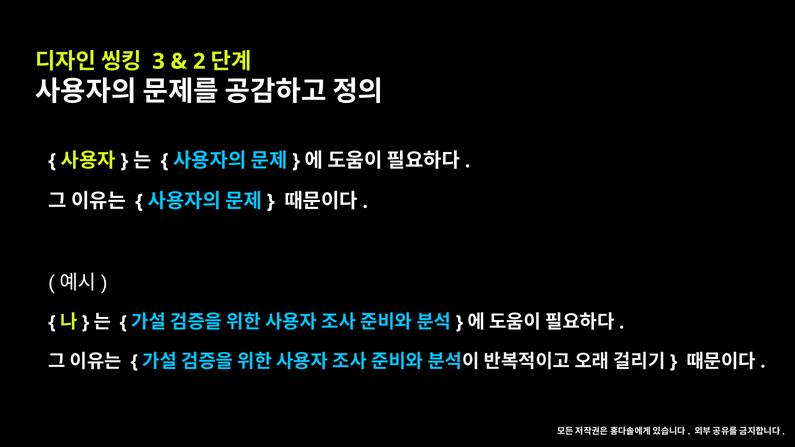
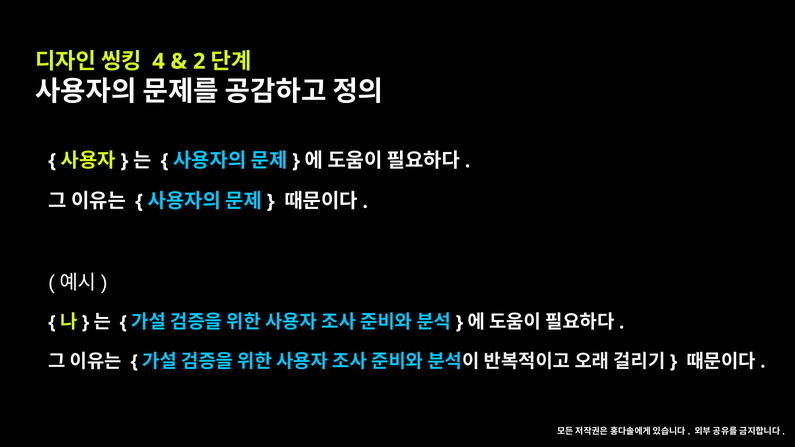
3: 3 -> 4 (158, 61)
